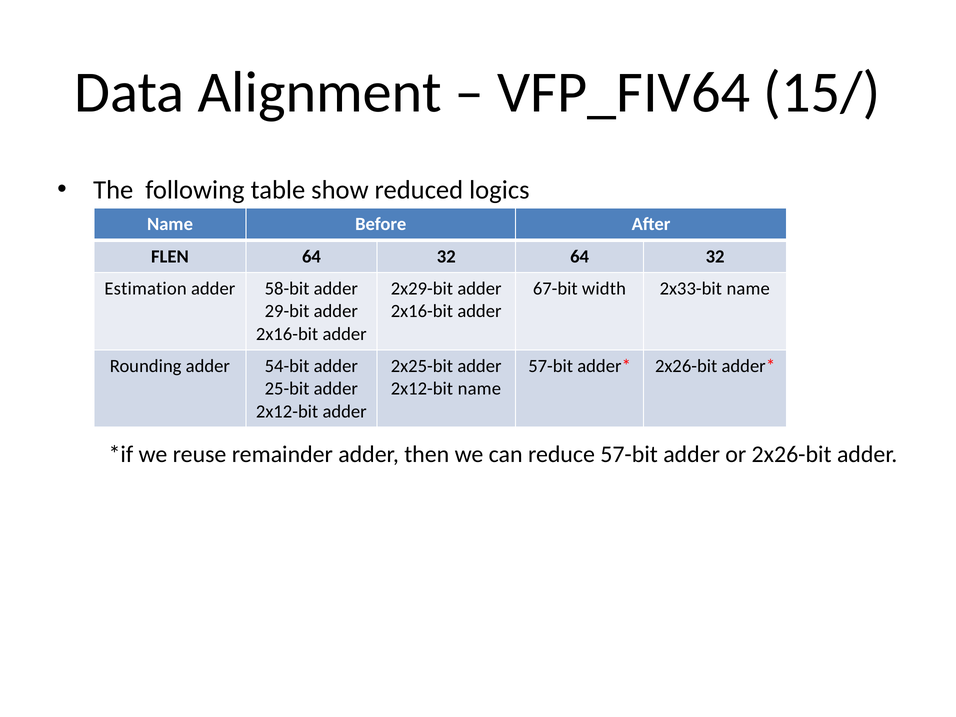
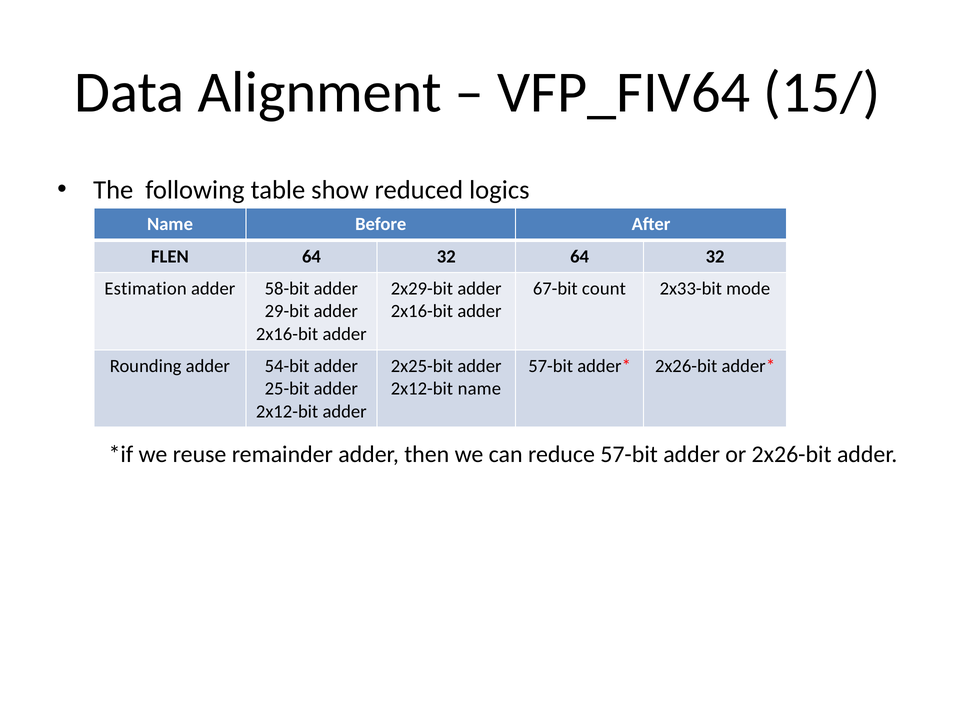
width: width -> count (604, 289)
2x33-bit name: name -> mode (748, 289)
